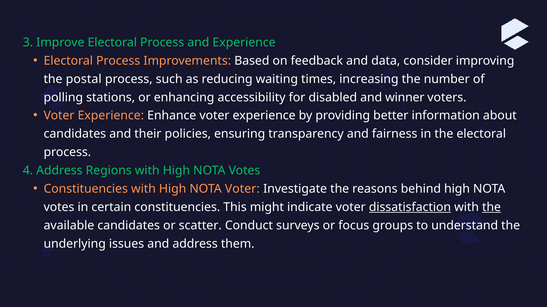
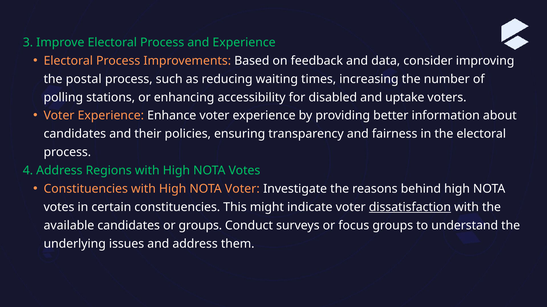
winner: winner -> uptake (405, 98)
the underline: present -> none (492, 208)
or scatter: scatter -> groups (200, 226)
